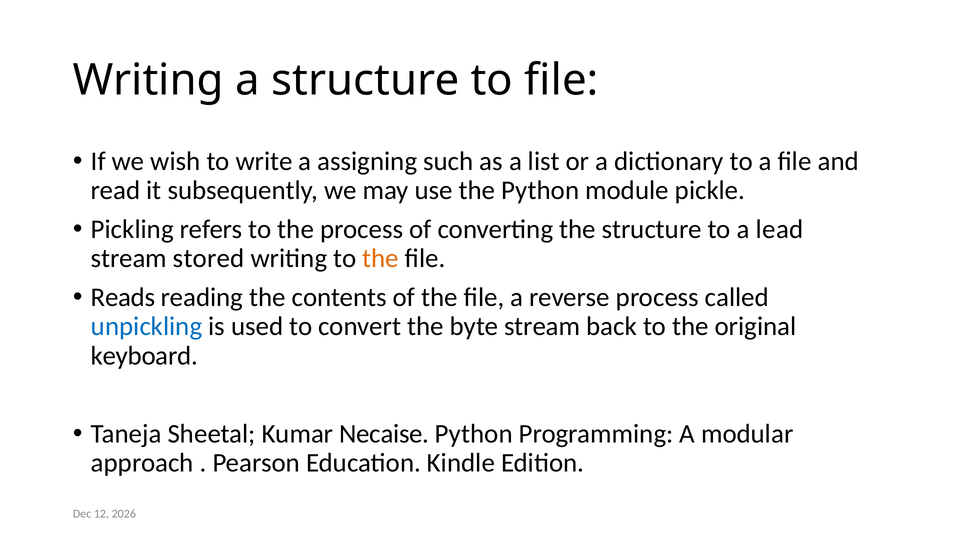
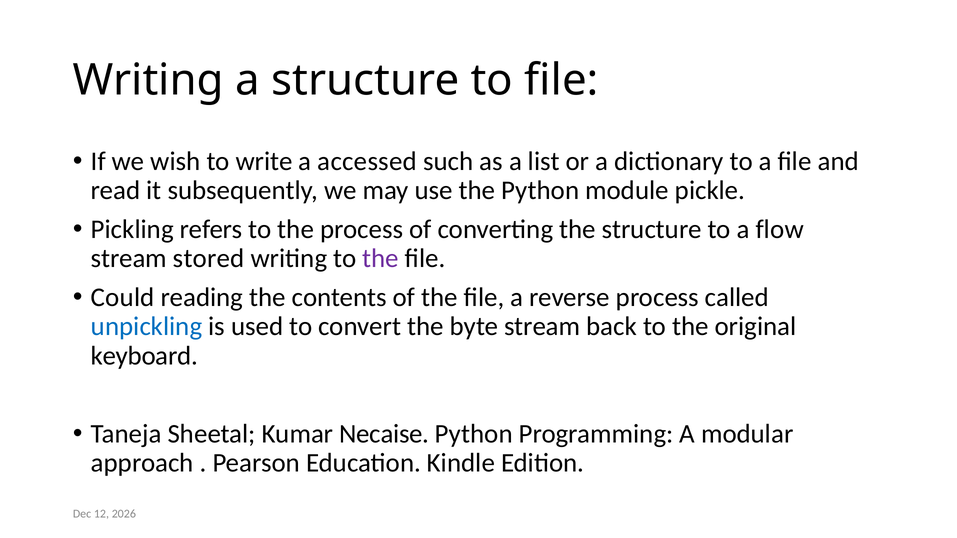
assigning: assigning -> accessed (367, 161)
lead: lead -> flow (780, 229)
the colour: orange -> purple (381, 259)
Reads: Reads -> Could (123, 298)
